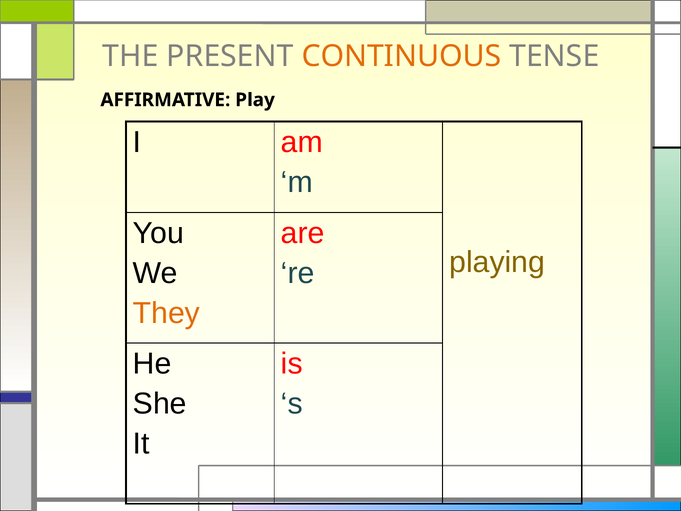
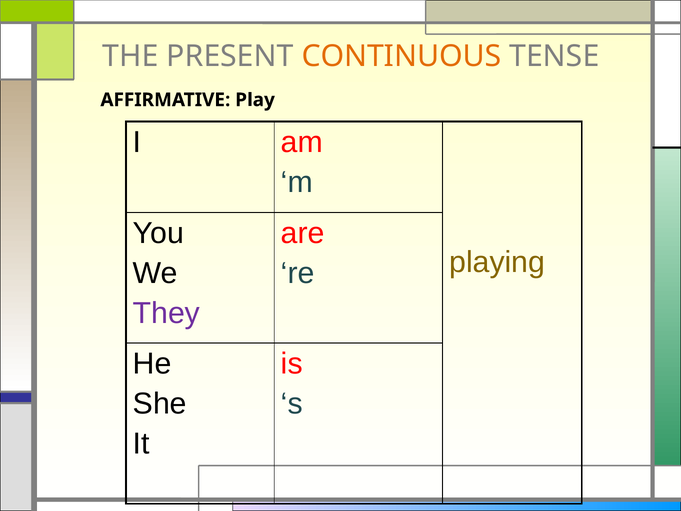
They colour: orange -> purple (166, 313)
